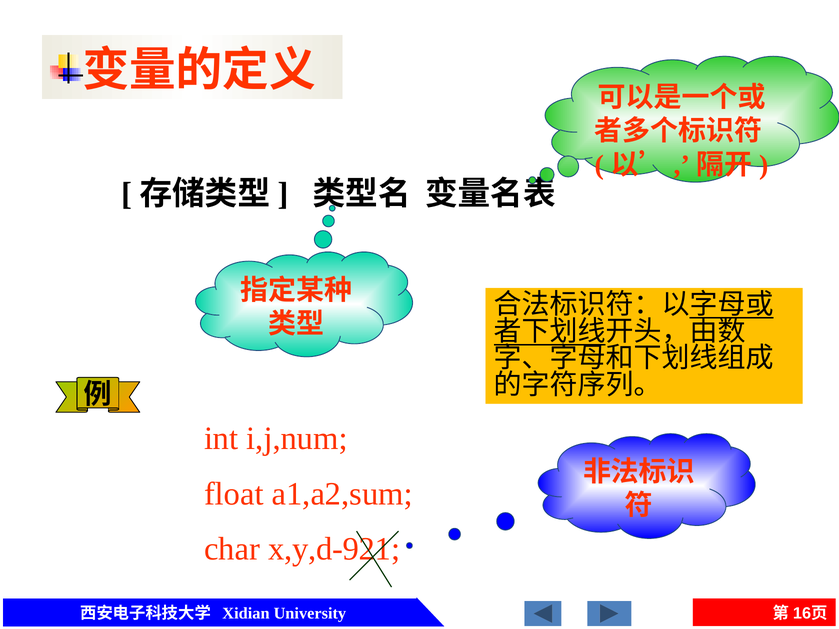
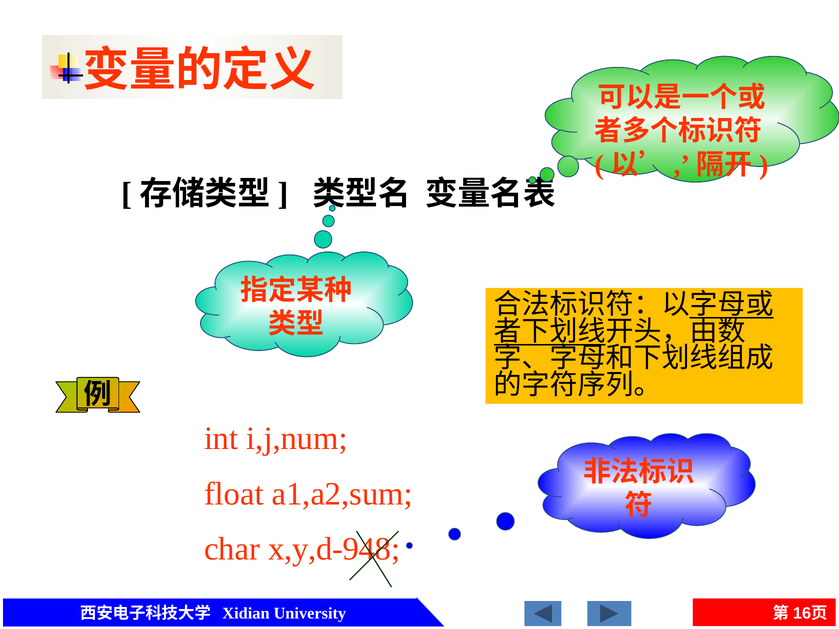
x,y,d-921: x,y,d-921 -> x,y,d-948 (334, 549)
